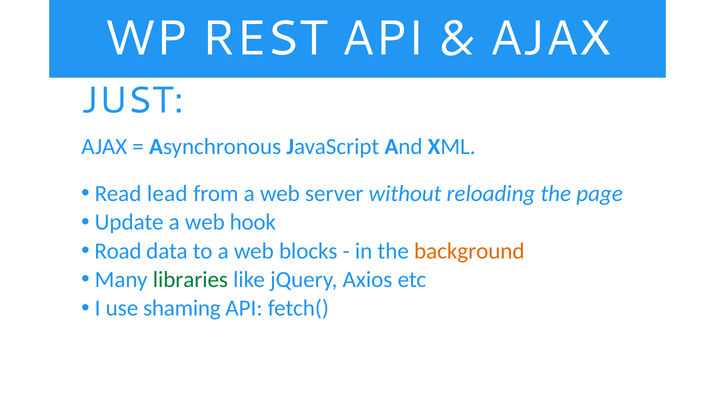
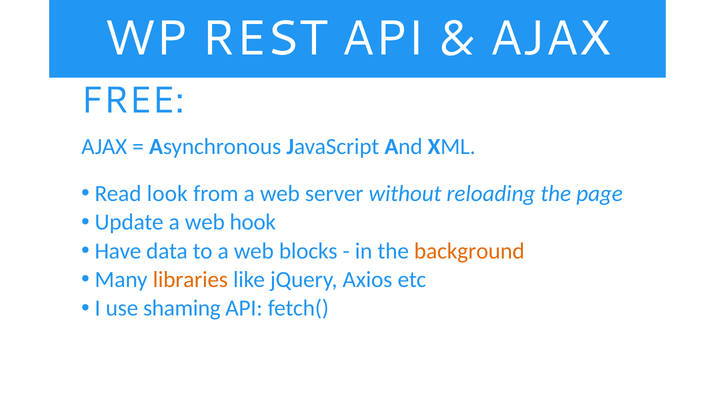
JUST: JUST -> FREE (133, 100)
lead: lead -> look (167, 194)
Road: Road -> Have (118, 251)
libraries colour: green -> orange (190, 280)
